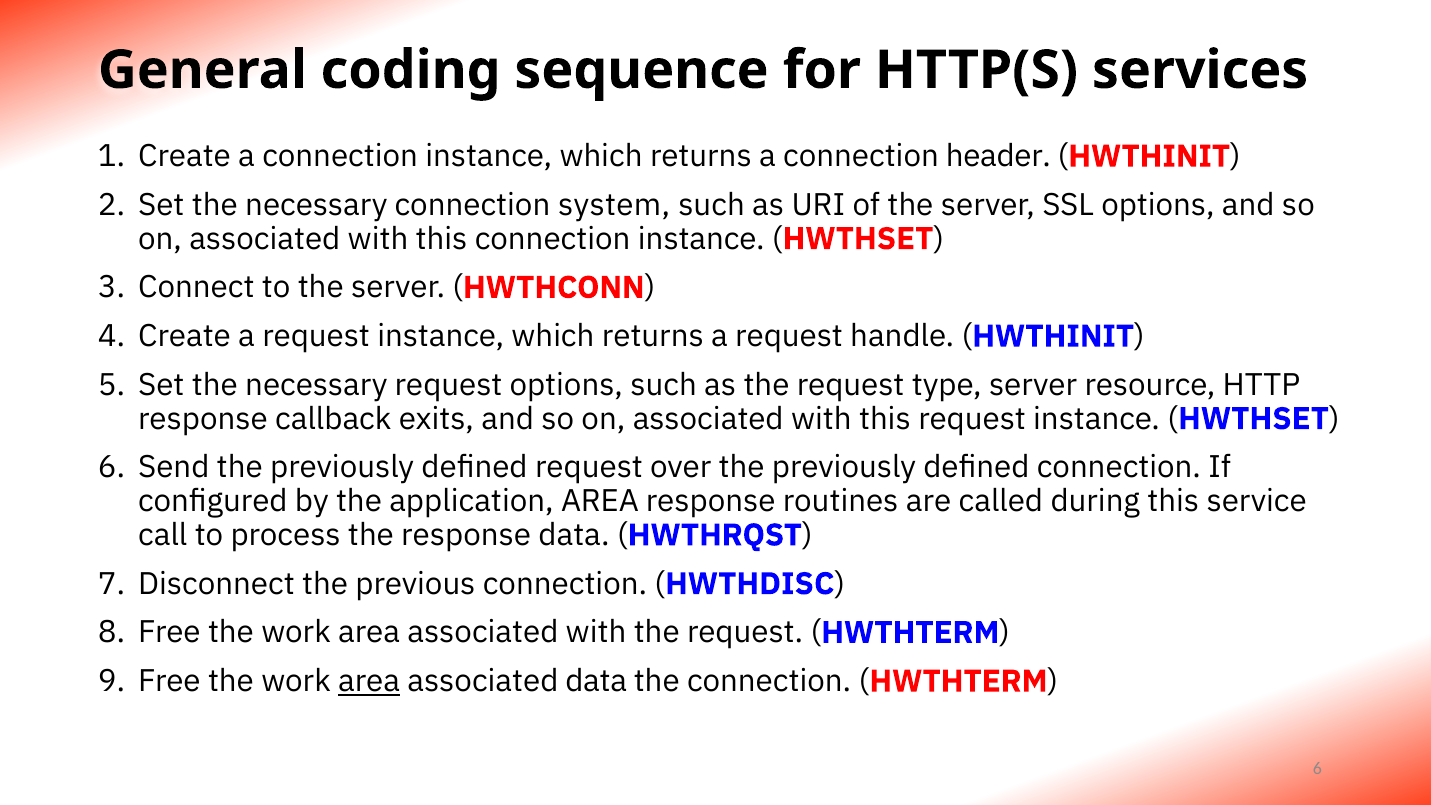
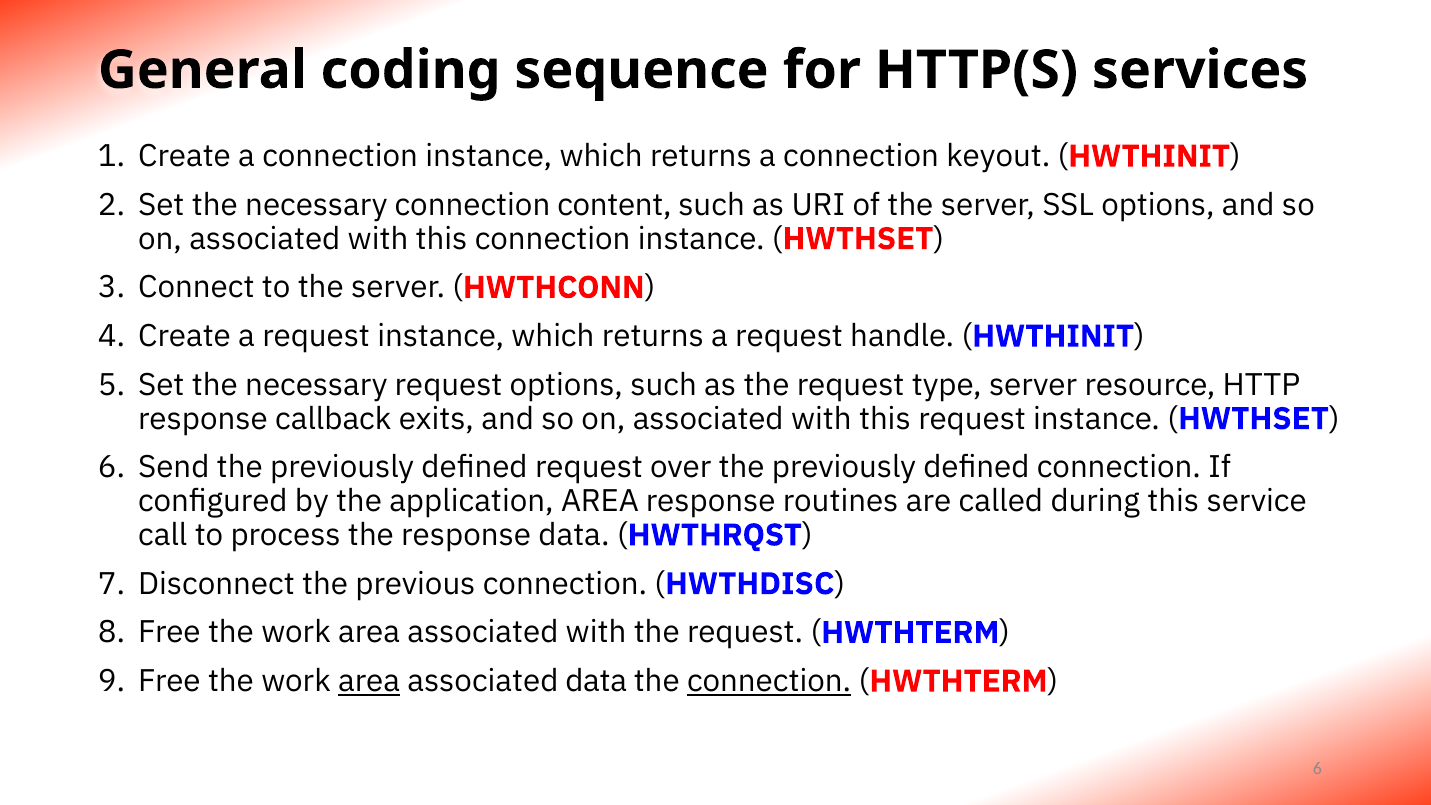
header: header -> keyout (998, 156)
system: system -> content (614, 205)
connection underline: none -> present (769, 681)
